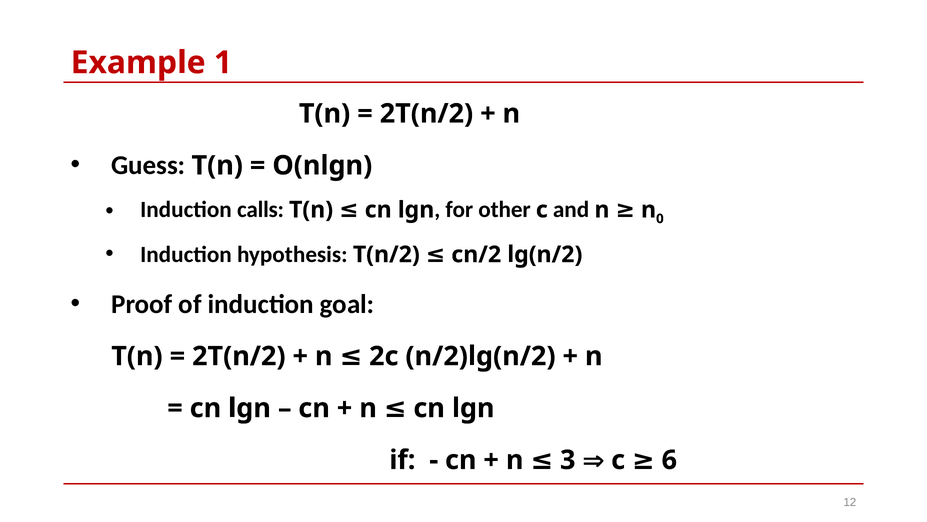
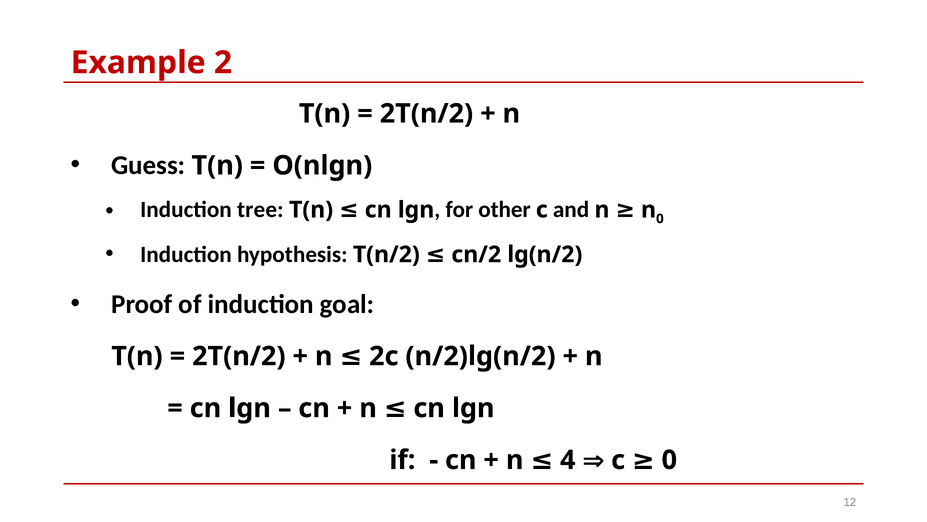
1: 1 -> 2 (223, 63)
calls: calls -> tree (260, 210)
c 6: 6 -> 0 (669, 460)
3: 3 -> 4 (568, 460)
